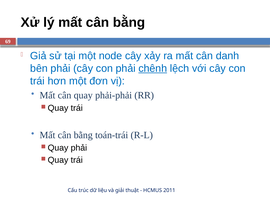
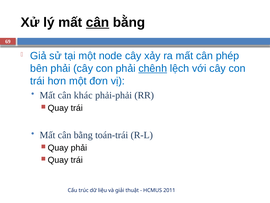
cân underline: none -> present (98, 22)
danh: danh -> phép (228, 56)
cân quay: quay -> khác (83, 95)
